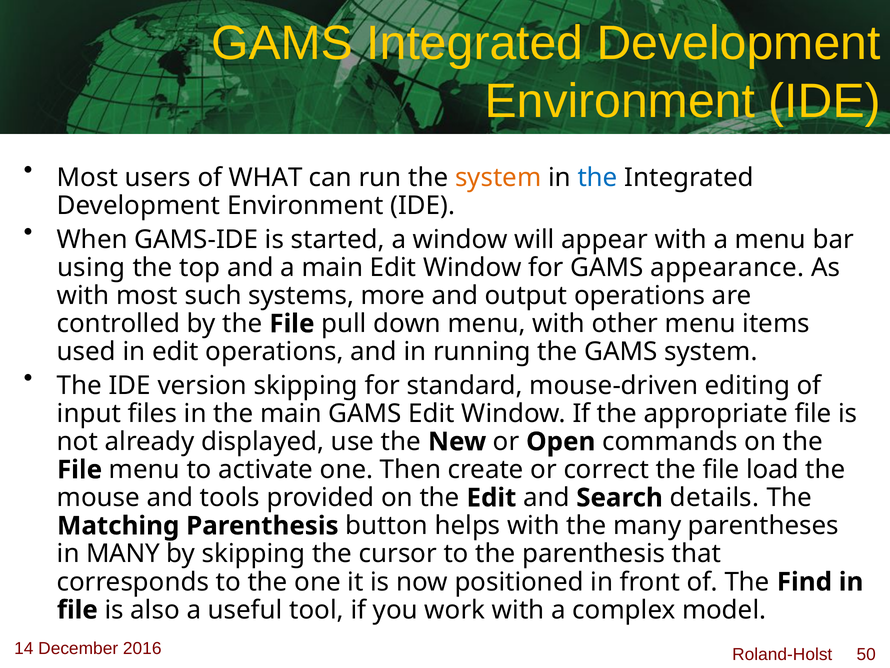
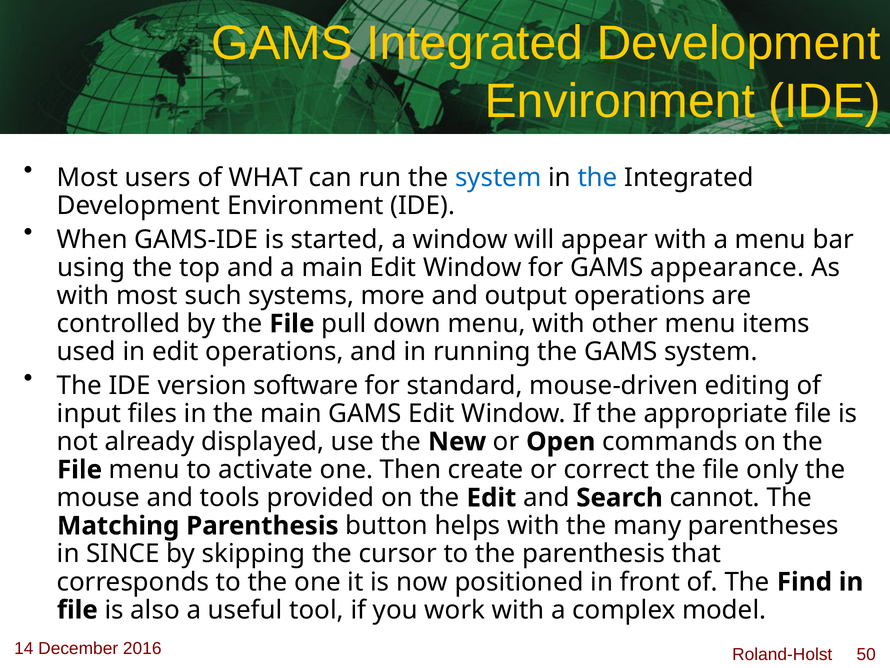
system colour: orange -> blue (498, 178)
version skipping: skipping -> software (306, 385)
load: load -> only (772, 469)
details: details -> cannot (715, 497)
in MANY: MANY -> SINCE (123, 553)
